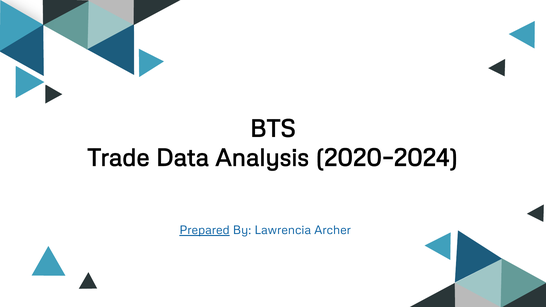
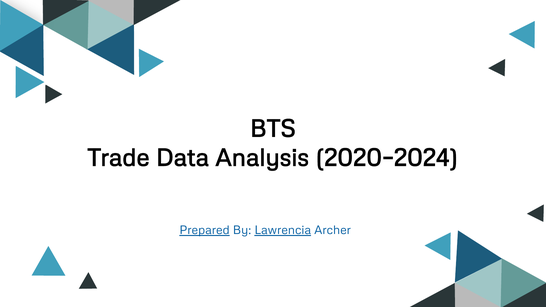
Lawrencia underline: none -> present (283, 230)
